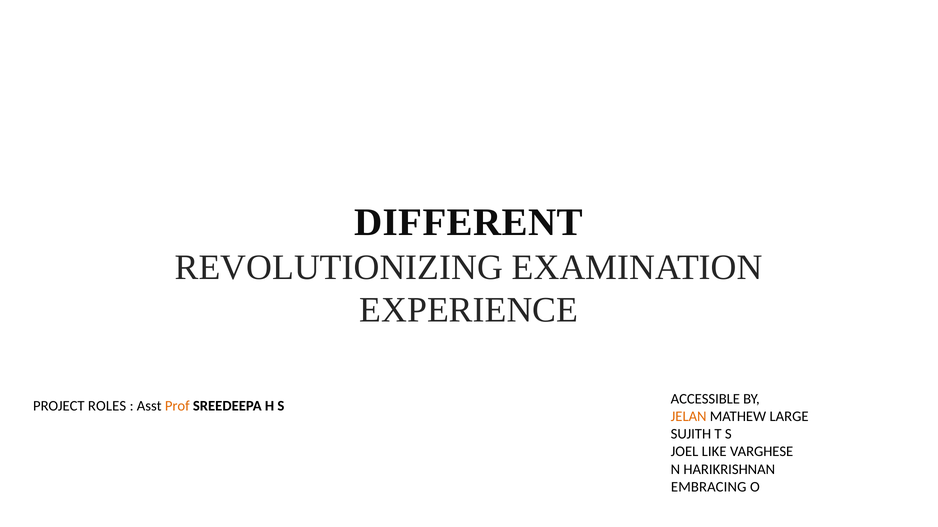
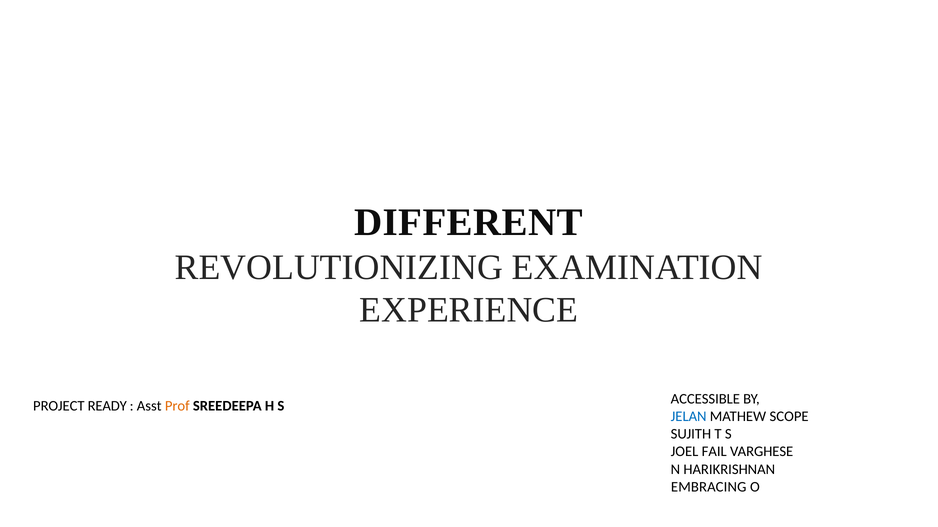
ROLES: ROLES -> READY (107, 406)
JELAN colour: orange -> blue (689, 417)
LARGE: LARGE -> SCOPE (789, 417)
LIKE: LIKE -> FAIL (714, 452)
